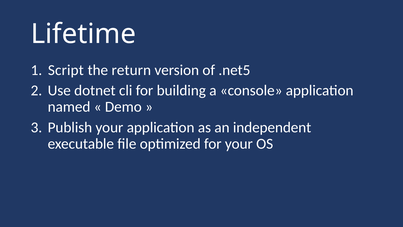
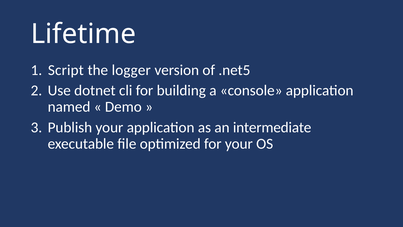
return: return -> logger (131, 70)
independent: independent -> intermediate (272, 127)
